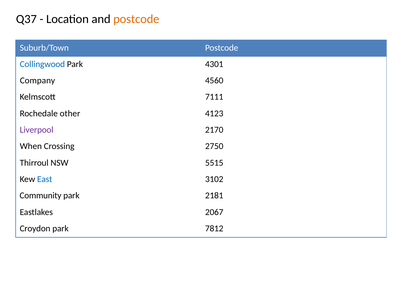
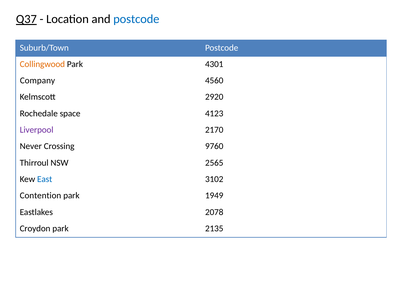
Q37 underline: none -> present (26, 19)
postcode colour: orange -> blue (136, 19)
Collingwood colour: blue -> orange (42, 64)
7111: 7111 -> 2920 (214, 97)
other: other -> space (70, 114)
When: When -> Never (31, 147)
2750: 2750 -> 9760 (214, 147)
5515: 5515 -> 2565 (214, 163)
Community: Community -> Contention (40, 196)
2181: 2181 -> 1949 (214, 196)
2067: 2067 -> 2078 (214, 212)
7812: 7812 -> 2135 (214, 229)
